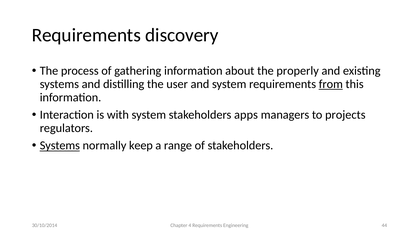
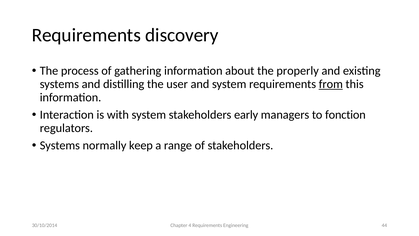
apps: apps -> early (246, 115)
projects: projects -> fonction (345, 115)
Systems underline: present -> none (60, 145)
